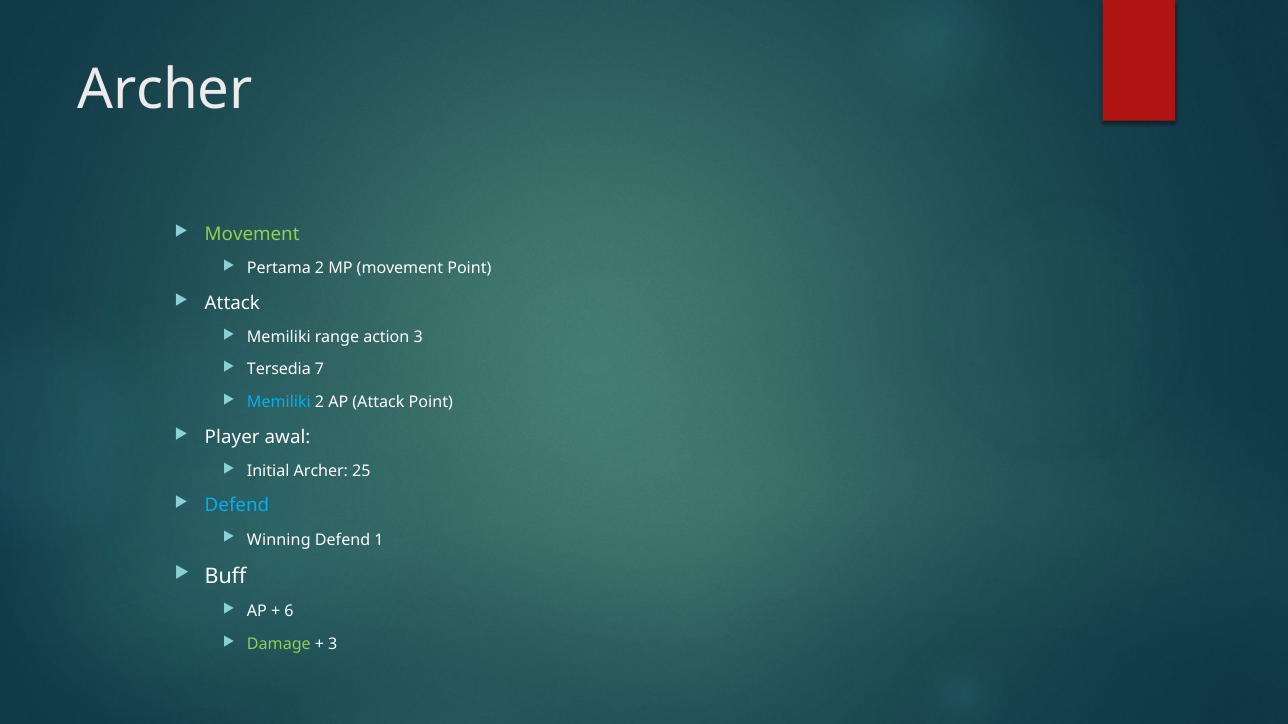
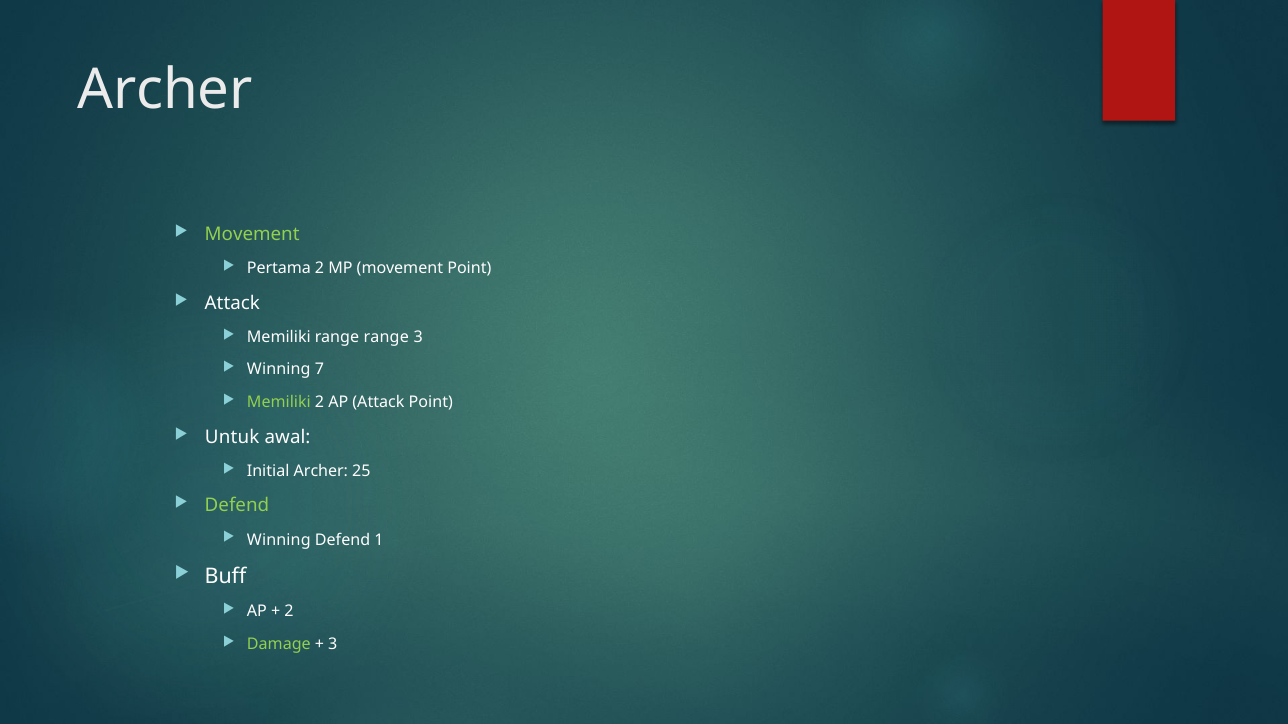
range action: action -> range (386, 337)
Tersedia: Tersedia -> Winning (279, 370)
Memiliki colour: light blue -> light green (279, 403)
Player: Player -> Untuk (232, 437)
Defend colour: light blue -> light green (237, 506)
6: 6 -> 2 (289, 612)
